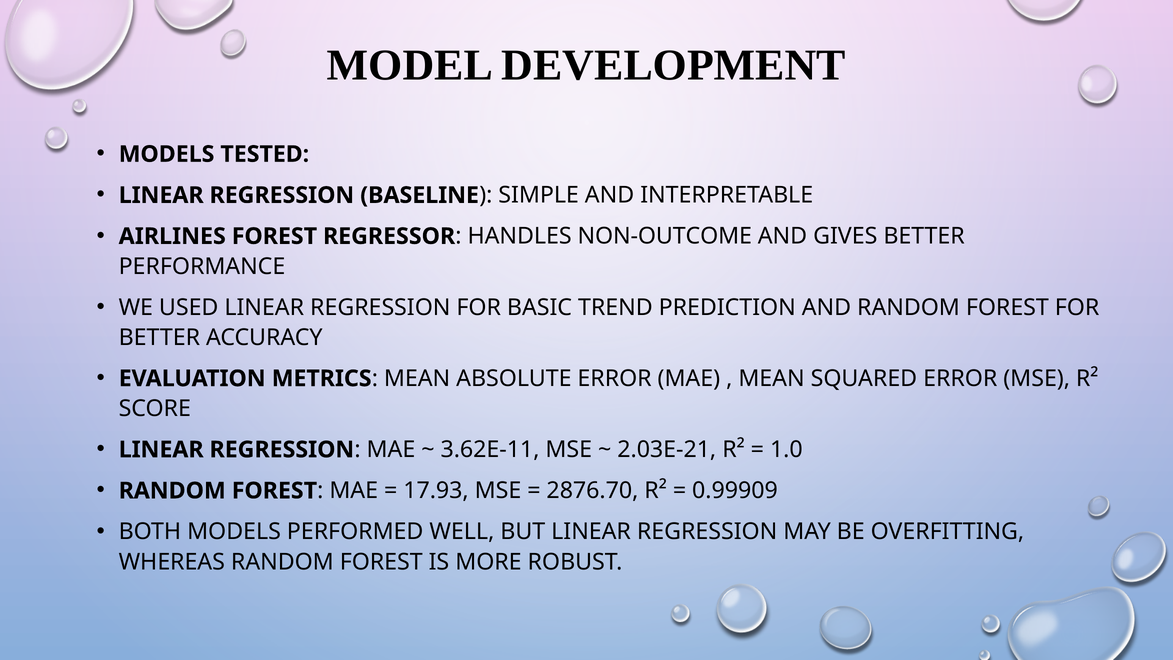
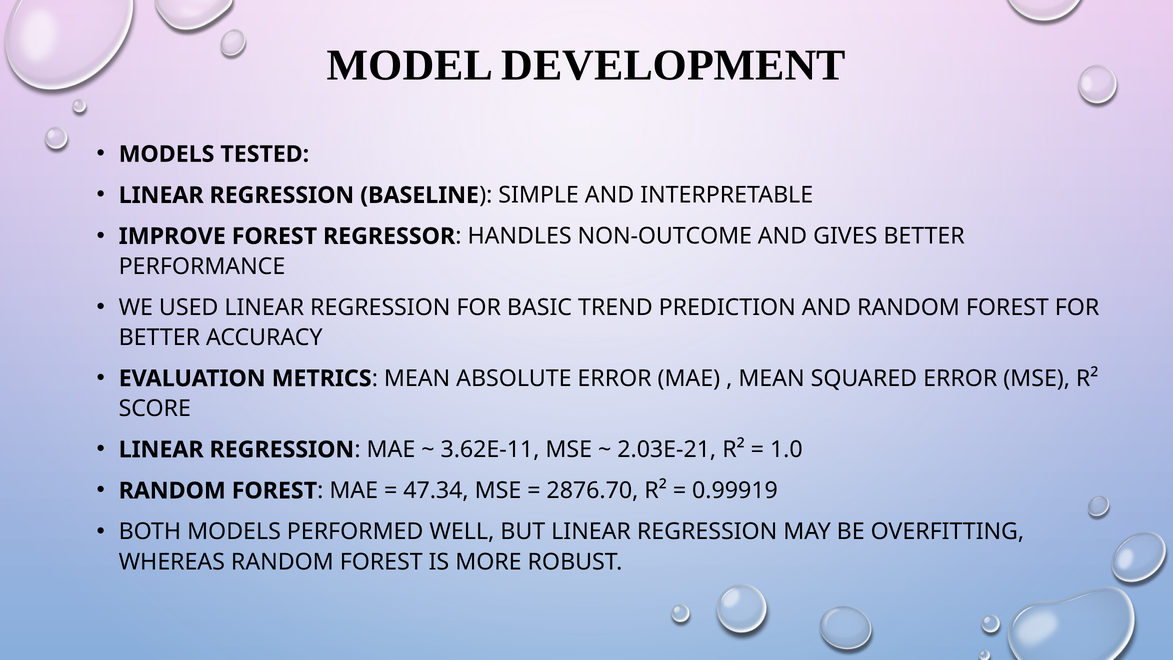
AIRLINES: AIRLINES -> IMPROVE (172, 236)
17.93: 17.93 -> 47.34 (436, 491)
0.99909: 0.99909 -> 0.99919 (735, 491)
